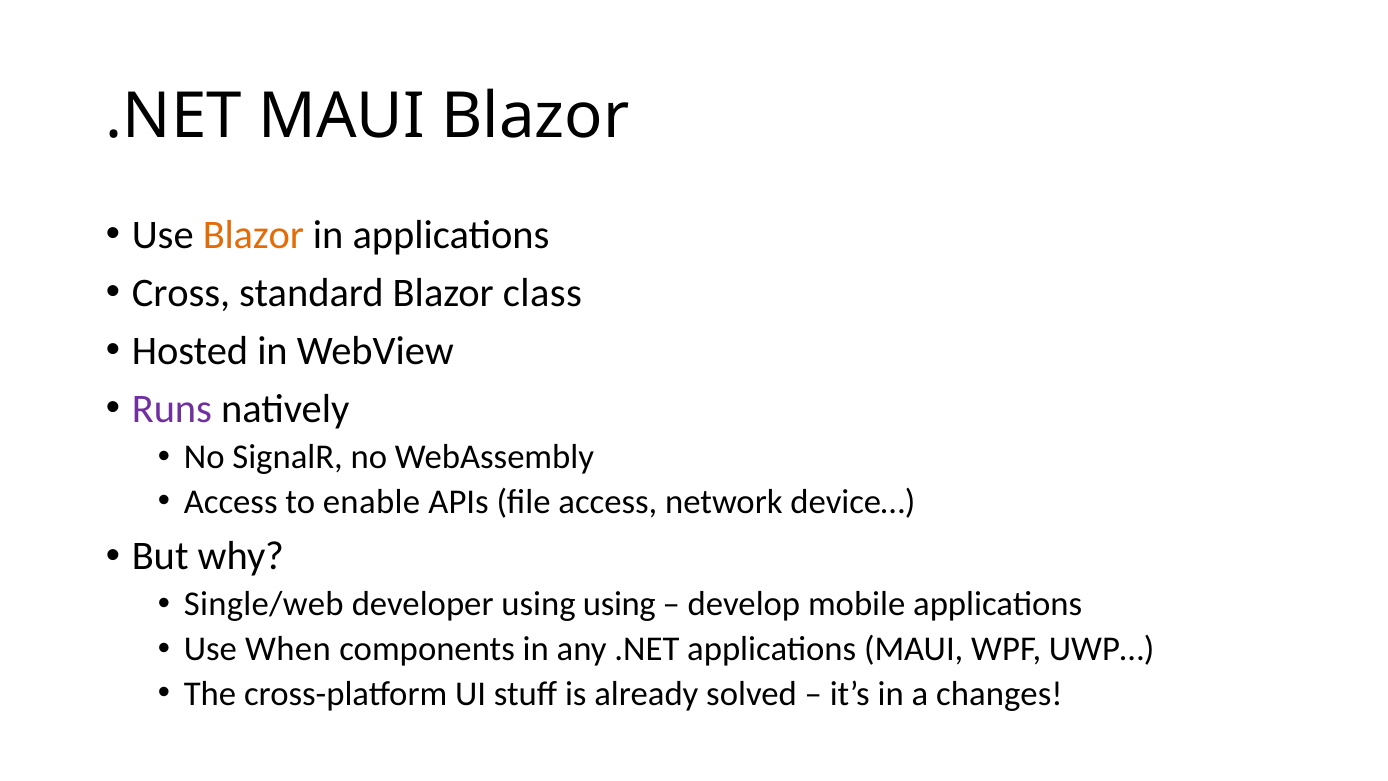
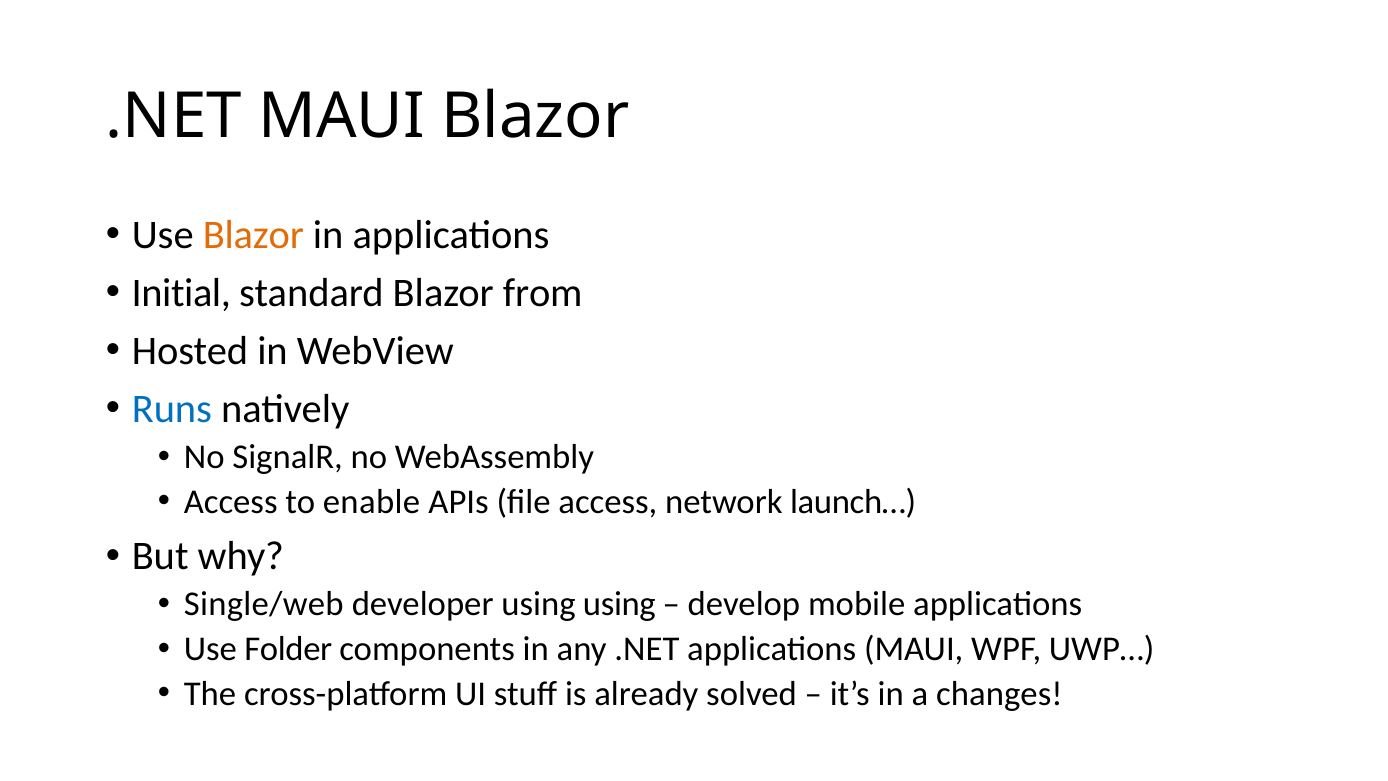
Cross: Cross -> Initial (181, 293)
class: class -> from (543, 293)
Runs colour: purple -> blue (172, 409)
device…: device… -> launch… (853, 501)
When: When -> Folder (288, 649)
